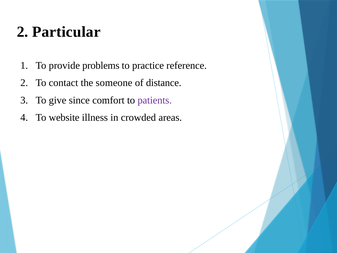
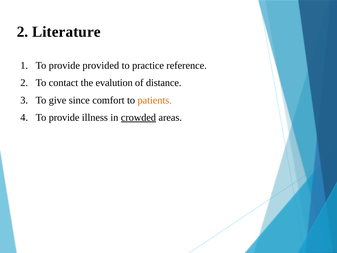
Particular: Particular -> Literature (66, 32)
problems: problems -> provided (101, 65)
someone: someone -> evalution (114, 83)
patients colour: purple -> orange (155, 100)
website: website -> provide (64, 117)
crowded underline: none -> present (138, 117)
